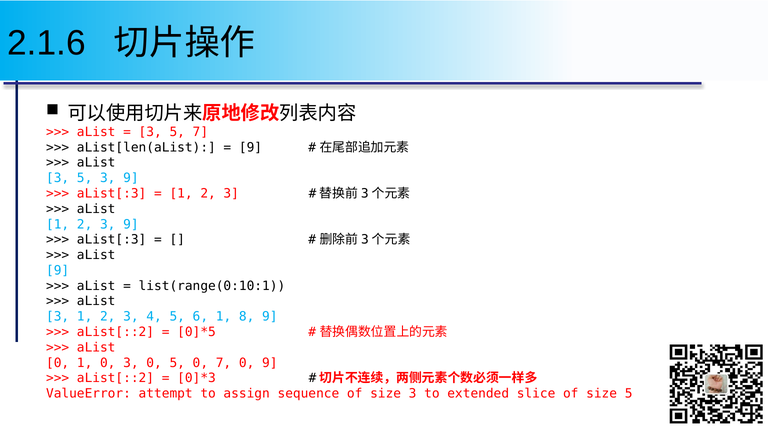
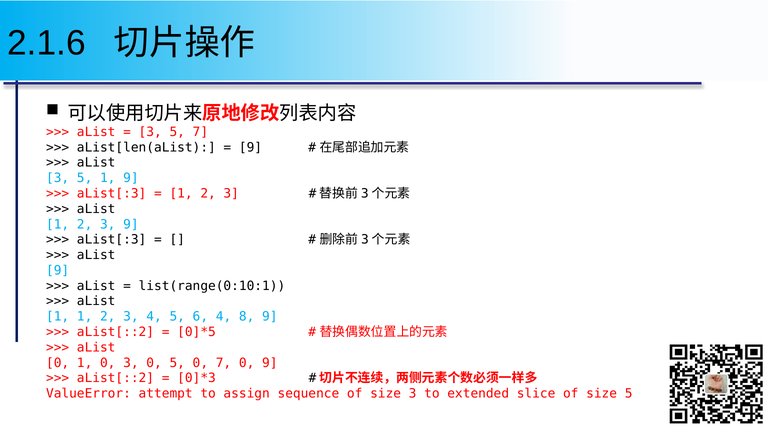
5 3: 3 -> 1 (108, 178)
3: 3 -> 1 (58, 317)
6 1: 1 -> 4 (224, 317)
